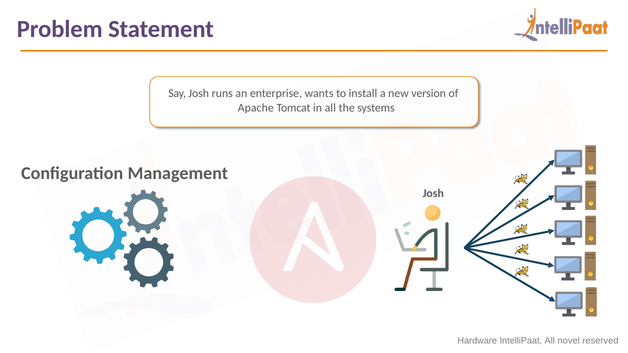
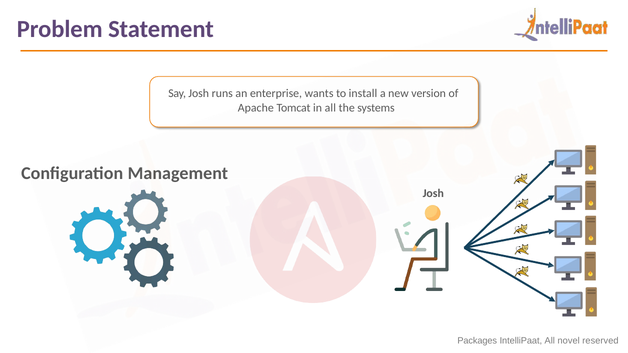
Hardware: Hardware -> Packages (477, 341)
